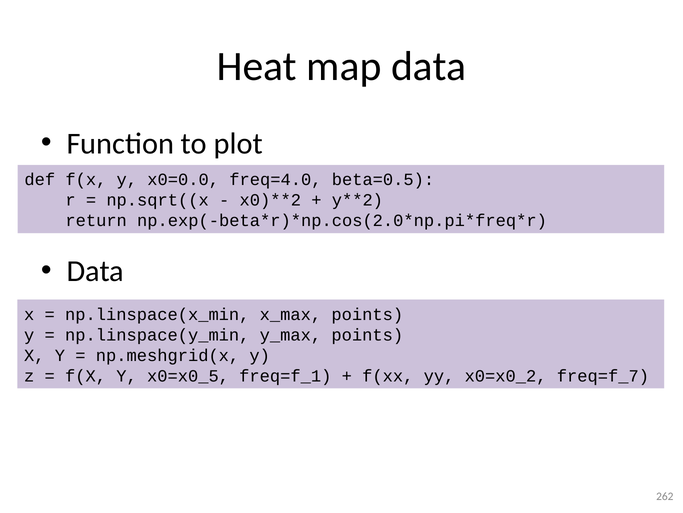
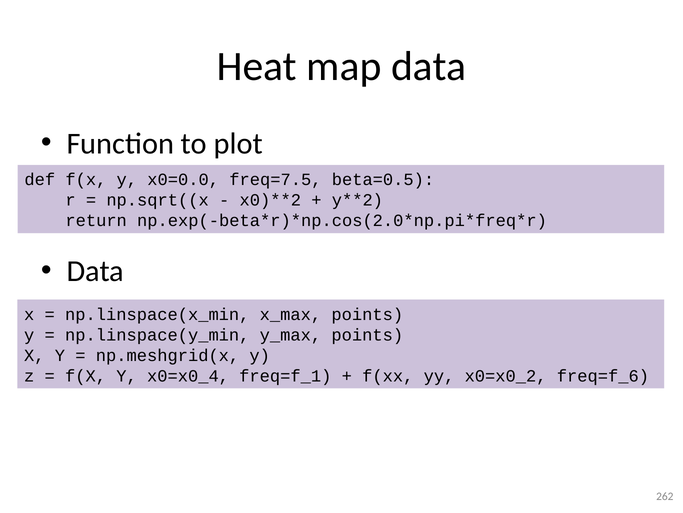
freq=4.0: freq=4.0 -> freq=7.5 (275, 179)
x0=x0_5: x0=x0_5 -> x0=x0_4 (188, 375)
freq=f_7: freq=f_7 -> freq=f_6 (603, 375)
